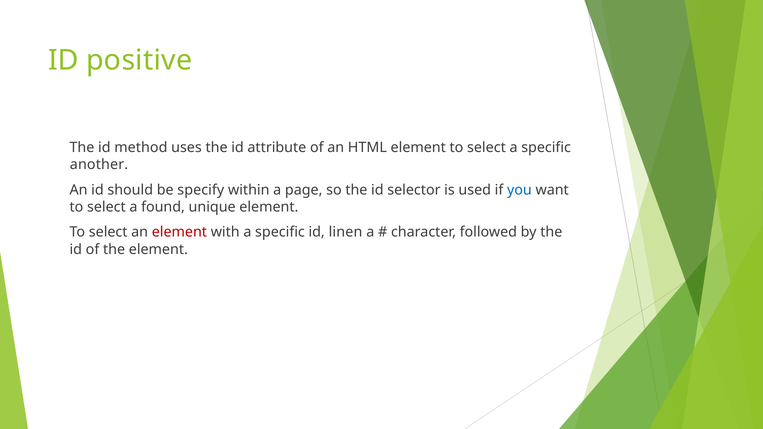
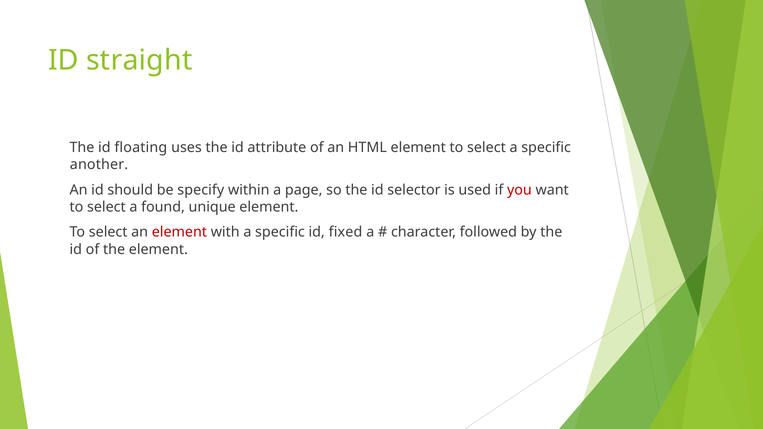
positive: positive -> straight (139, 60)
method: method -> floating (141, 148)
you colour: blue -> red (519, 190)
linen: linen -> fixed (346, 232)
